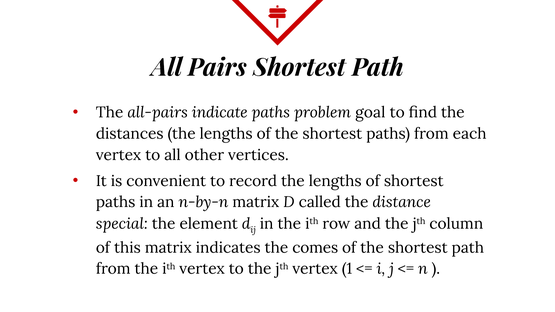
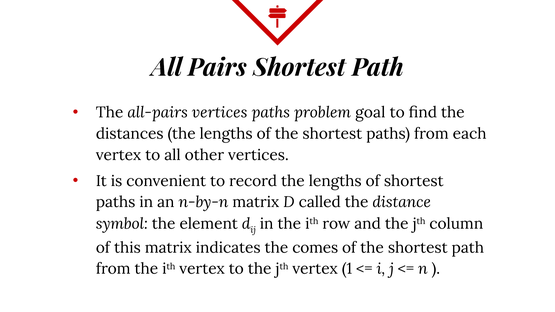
all-pairs indicate: indicate -> vertices (220, 113)
special: special -> symbol (122, 224)
